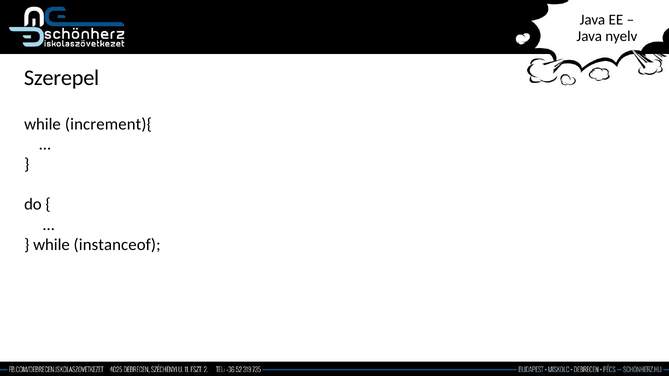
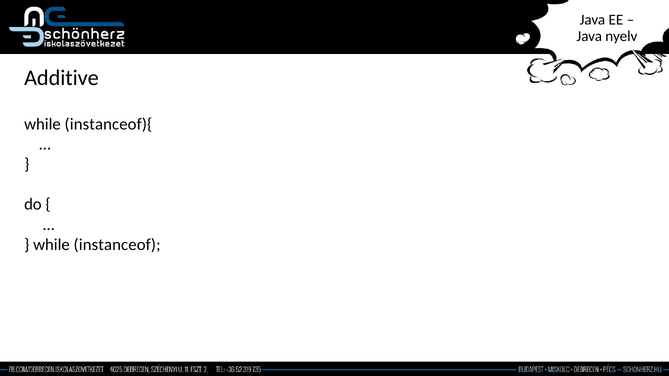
Szerepel: Szerepel -> Additive (61, 78)
increment){: increment){ -> instanceof){ (108, 124)
